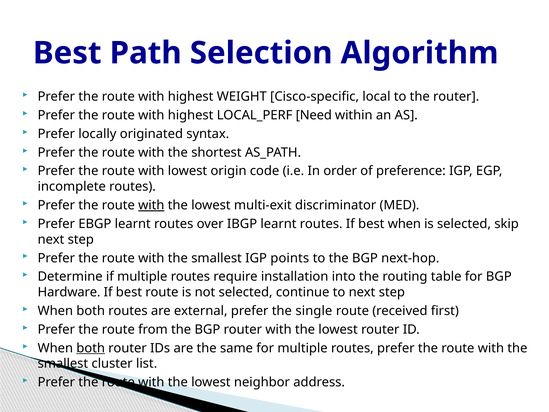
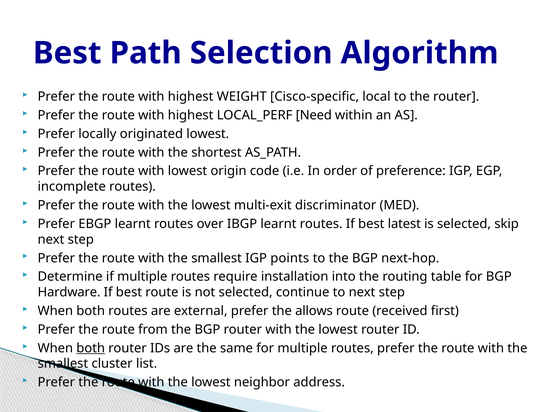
originated syntax: syntax -> lowest (208, 134)
with underline: present -> none (151, 205)
best when: when -> latest (404, 224)
single: single -> allows (314, 311)
